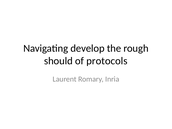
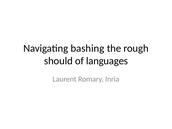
develop: develop -> bashing (87, 48)
protocols: protocols -> languages (107, 61)
